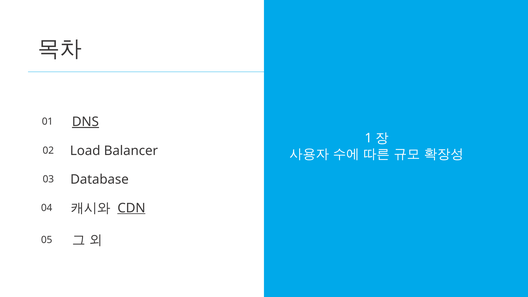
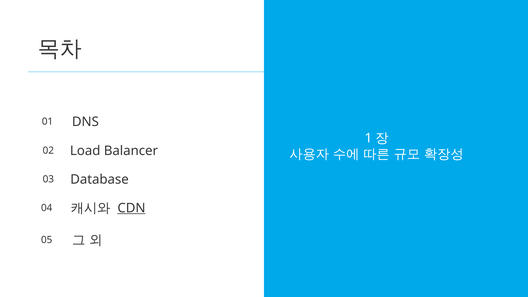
DNS underline: present -> none (85, 122)
